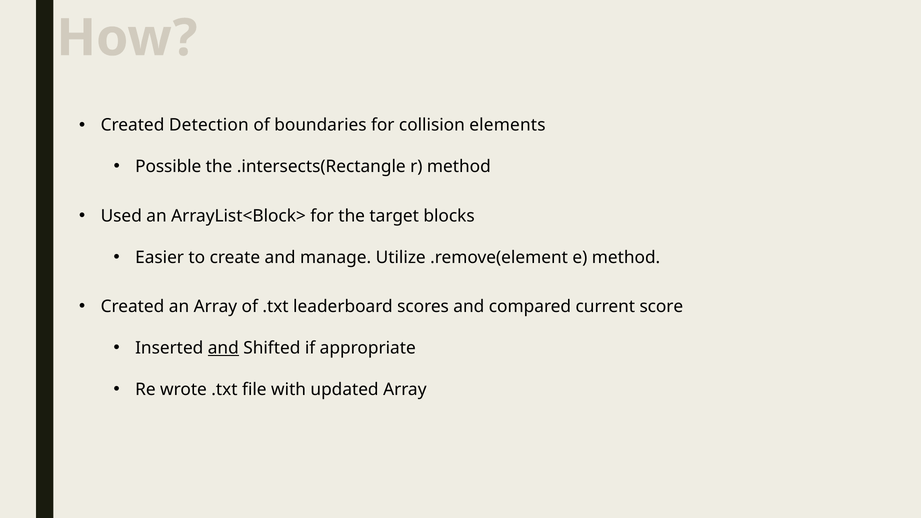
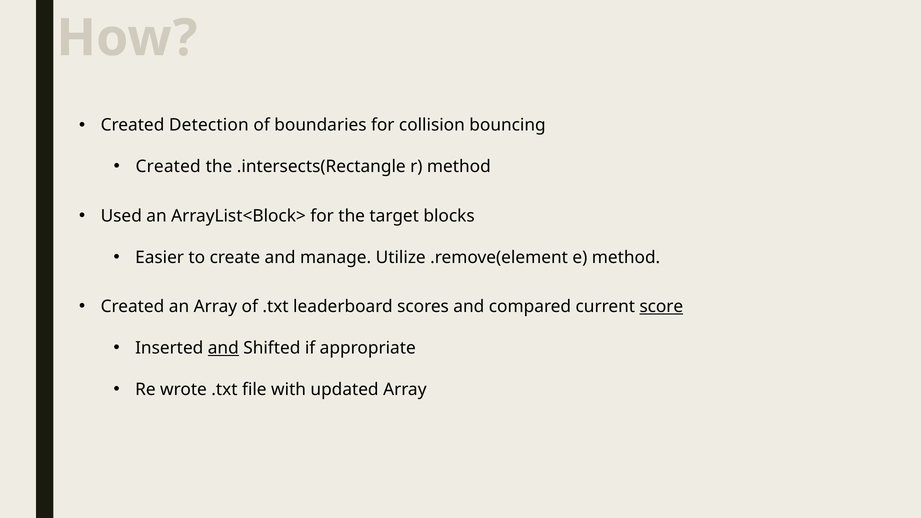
elements: elements -> bouncing (508, 125)
Possible: Possible -> Created (168, 167)
score underline: none -> present (661, 307)
